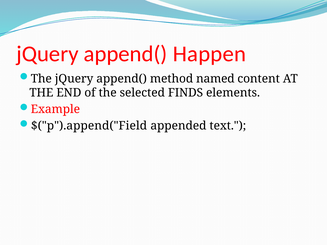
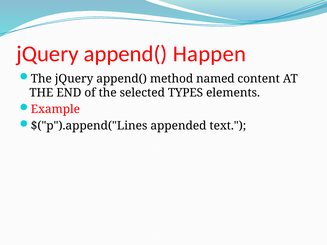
FINDS: FINDS -> TYPES (186, 93)
$("p").append("Field: $("p").append("Field -> $("p").append("Lines (89, 126)
